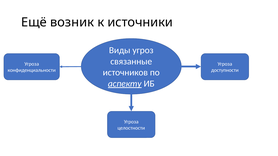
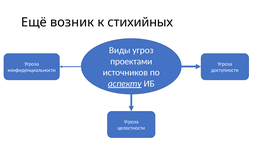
источники: источники -> стихийных (140, 22)
связанные: связанные -> проектами (131, 62)
